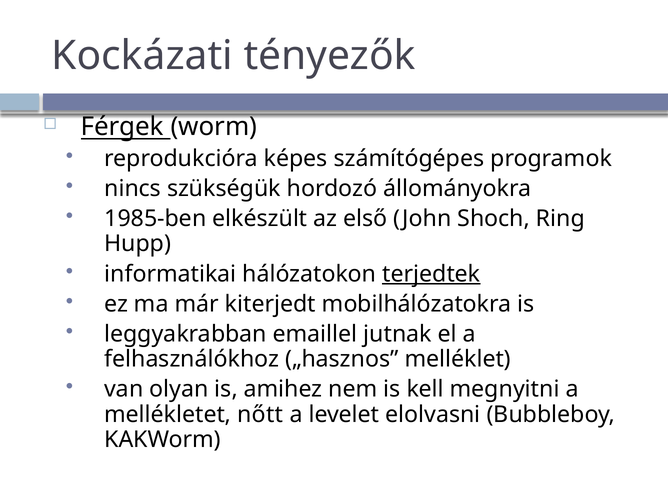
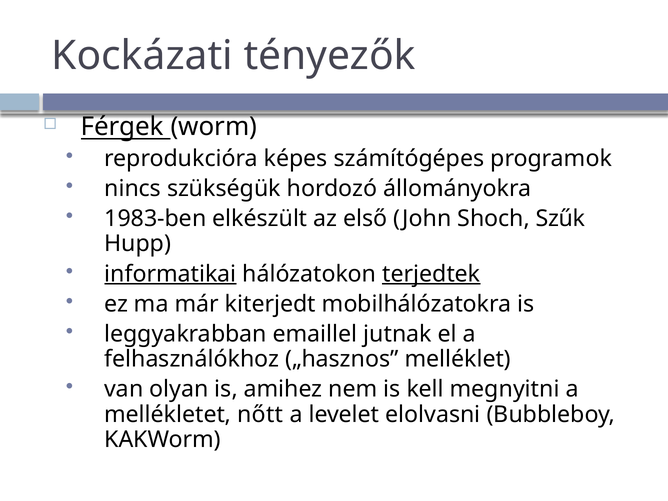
1985-ben: 1985-ben -> 1983-ben (155, 219)
Ring: Ring -> Szűk (561, 219)
informatikai underline: none -> present (170, 274)
